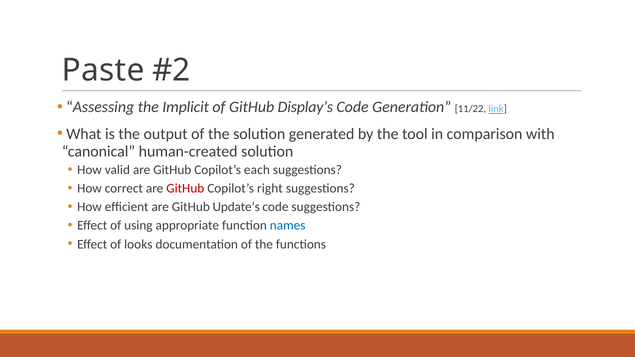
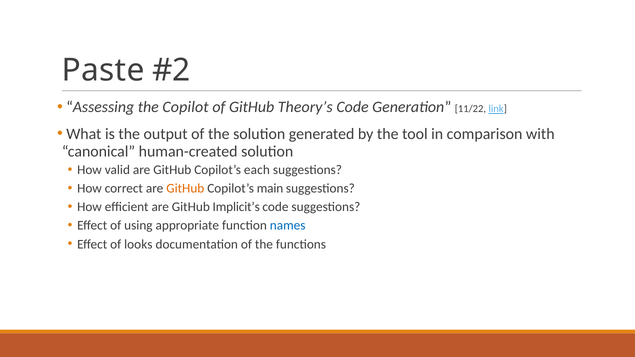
Implicit: Implicit -> Copilot (186, 107)
Display’s: Display’s -> Theory’s (305, 107)
GitHub colour: red -> orange (185, 189)
right: right -> main (270, 189)
Update’s: Update’s -> Implicit’s (236, 207)
